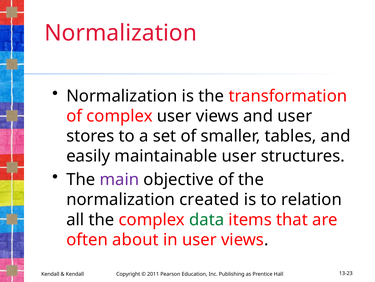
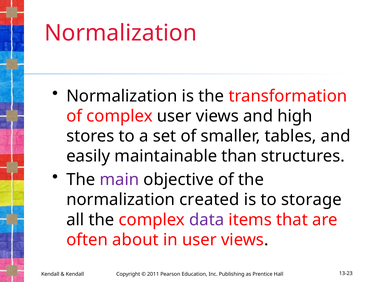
and user: user -> high (295, 116)
maintainable user: user -> than (239, 156)
relation: relation -> storage (311, 199)
data colour: green -> purple (207, 219)
